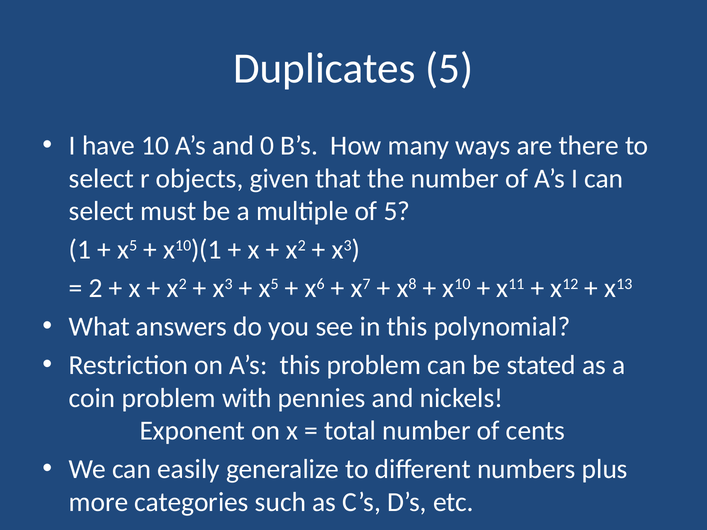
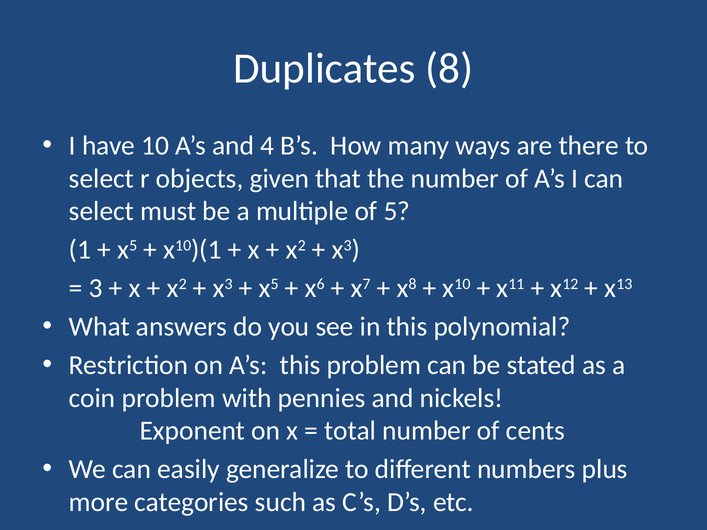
Duplicates 5: 5 -> 8 (449, 68)
0: 0 -> 4 (267, 146)
2: 2 -> 3 (96, 288)
